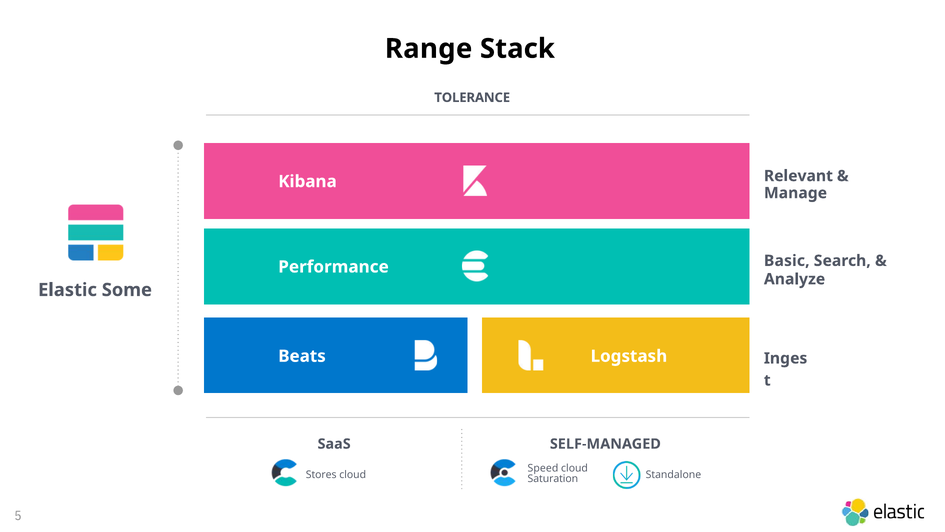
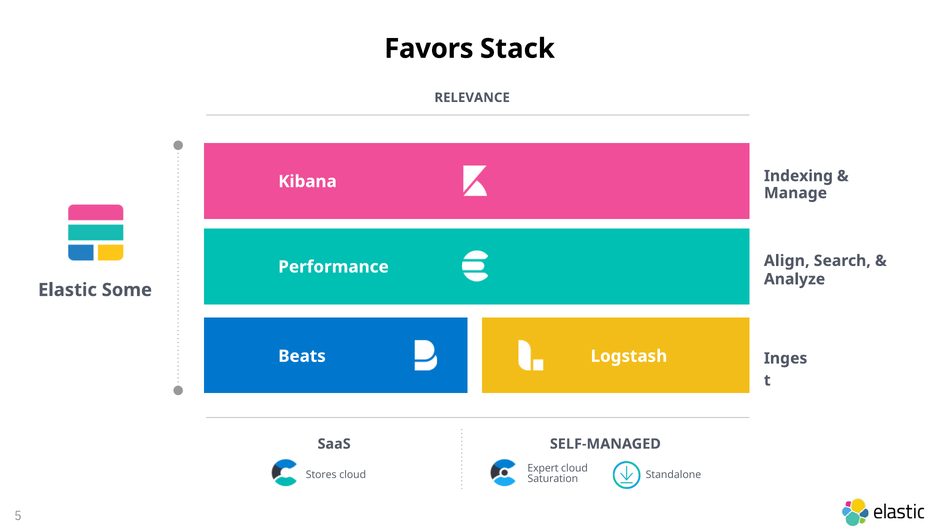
Range: Range -> Favors (429, 49)
TOLERANCE: TOLERANCE -> RELEVANCE (472, 98)
Relevant: Relevant -> Indexing (798, 176)
Basic: Basic -> Align (787, 261)
Speed: Speed -> Expert (543, 468)
